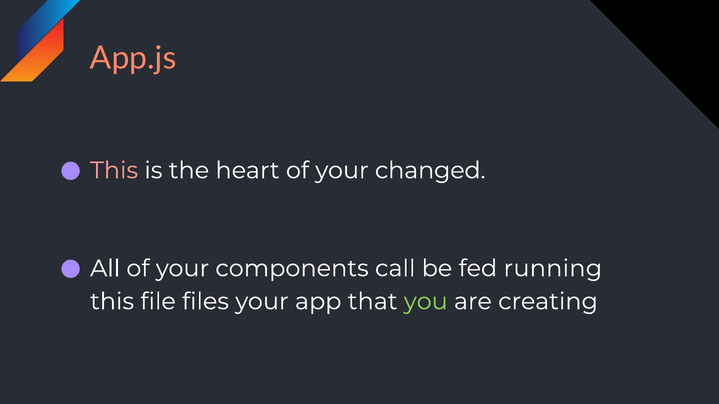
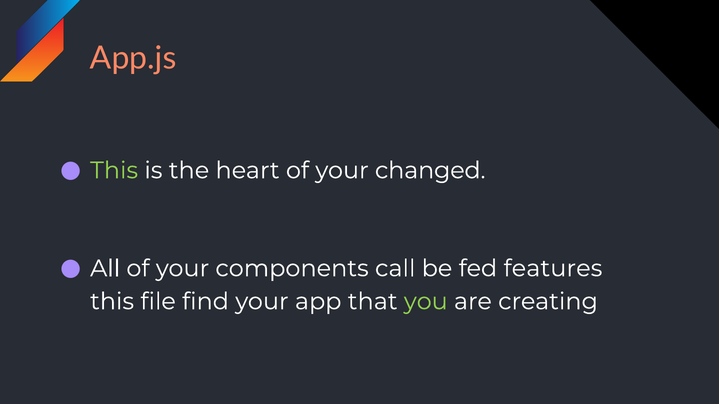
This colour: pink -> light green (114, 171)
running: running -> features (553, 269)
files: files -> find (206, 302)
